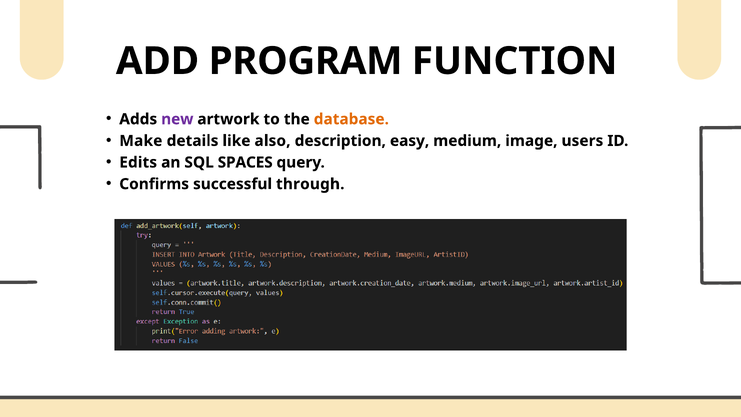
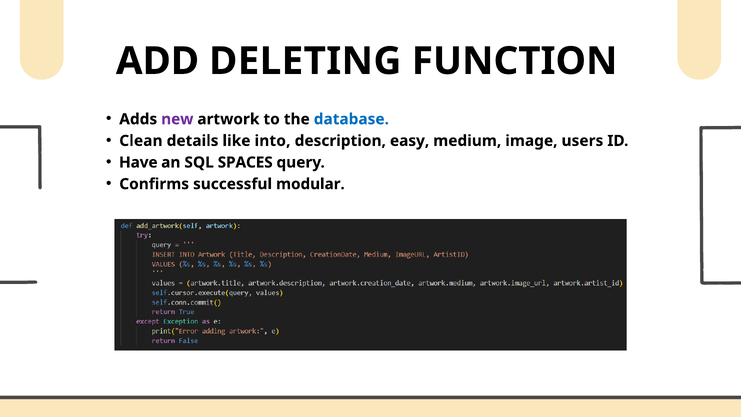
PROGRAM: PROGRAM -> DELETING (305, 61)
database colour: orange -> blue (351, 119)
Make: Make -> Clean (141, 141)
also: also -> into (272, 141)
Edits: Edits -> Have (138, 162)
through: through -> modular (310, 184)
